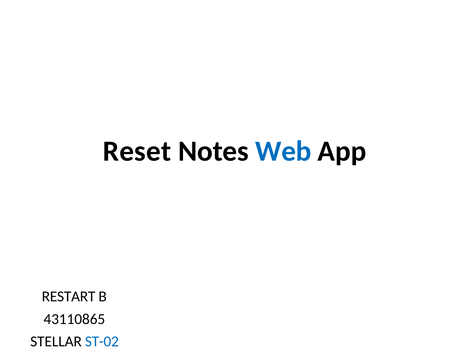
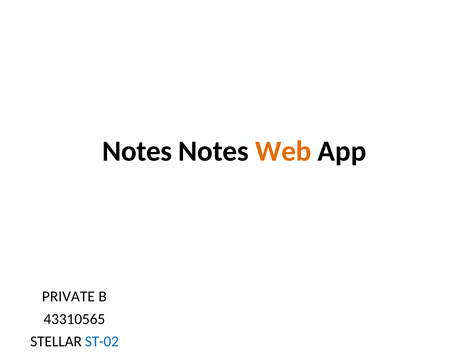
Reset: Reset -> Notes (137, 151)
Web colour: blue -> orange (283, 151)
RESTART: RESTART -> PRIVATE (68, 297)
43110865: 43110865 -> 43310565 (74, 319)
